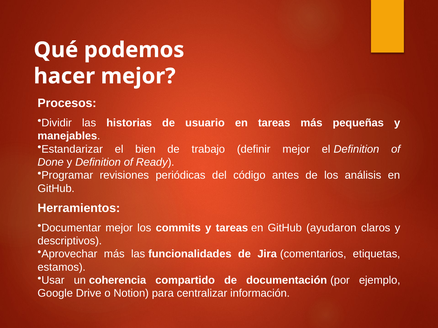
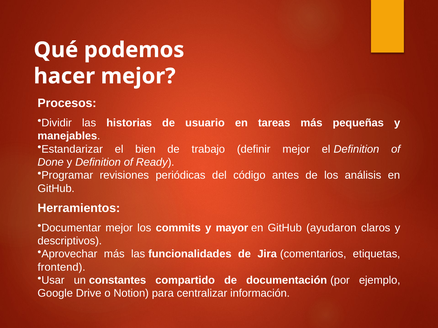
y tareas: tareas -> mayor (232, 228)
estamos: estamos -> frontend (62, 268)
coherencia: coherencia -> constantes (118, 281)
